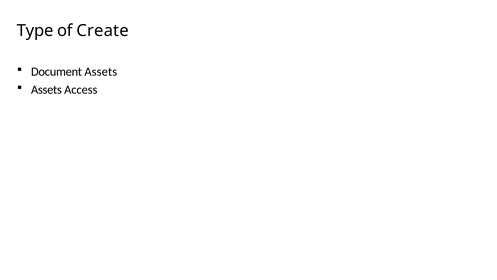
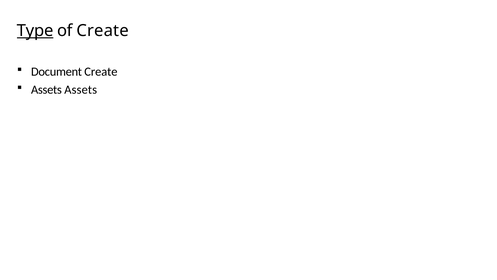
Type underline: none -> present (35, 31)
Document Assets: Assets -> Create (101, 71)
Assets Access: Access -> Assets (81, 89)
